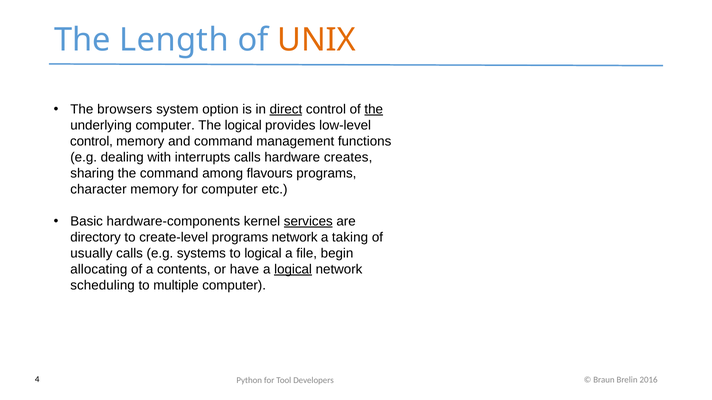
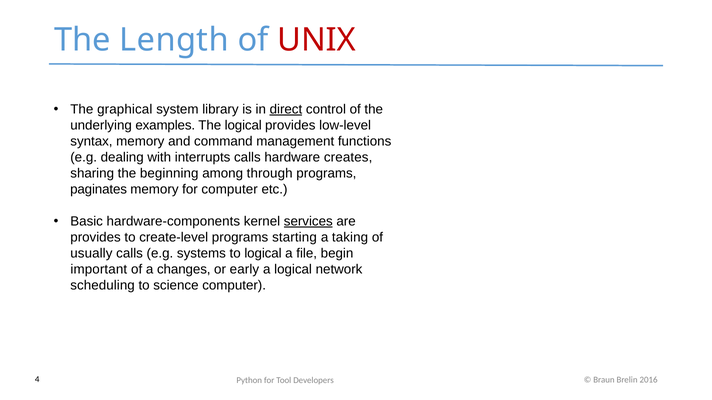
UNIX colour: orange -> red (317, 40)
browsers: browsers -> graphical (125, 109)
option: option -> library (220, 109)
the underline: present -> none (374, 109)
underlying computer: computer -> examples (165, 125)
control: control -> syntax (91, 141)
the command: command -> beginning (169, 174)
flavours: flavours -> through (270, 174)
character: character -> paginates (99, 190)
directory: directory -> provides (96, 238)
programs network: network -> starting (294, 238)
allocating: allocating -> important (99, 270)
contents: contents -> changes (184, 270)
have: have -> early (244, 270)
logical underline: present -> none (293, 270)
multiple: multiple -> science (176, 286)
